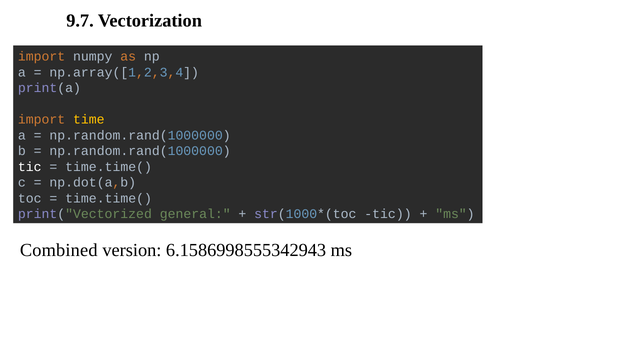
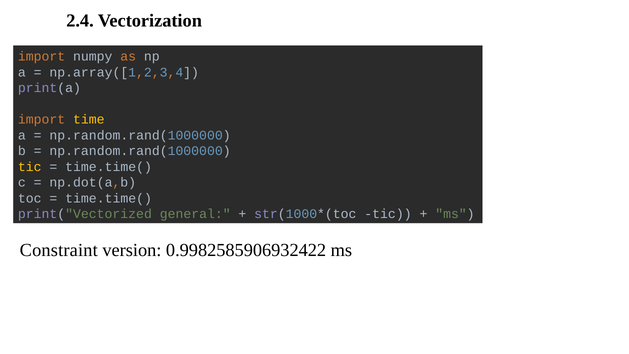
9.7: 9.7 -> 2.4 (80, 21)
tic colour: white -> yellow (30, 167)
Combined: Combined -> Constraint (59, 250)
6.1586998555342943: 6.1586998555342943 -> 0.9982585906932422 (246, 250)
